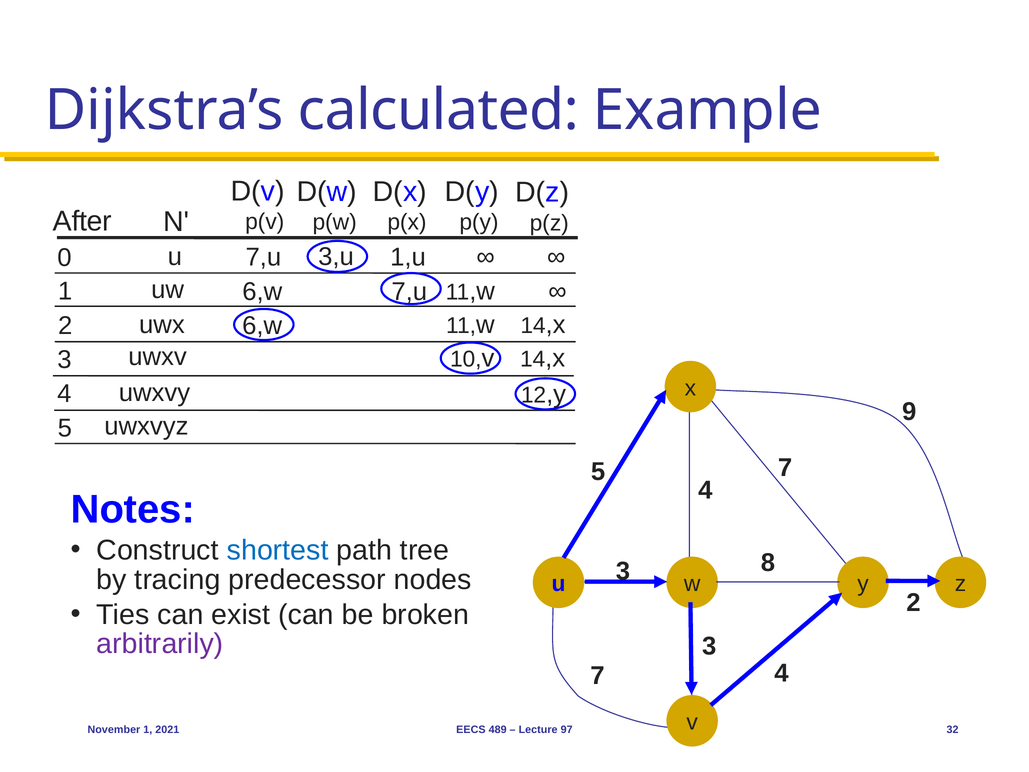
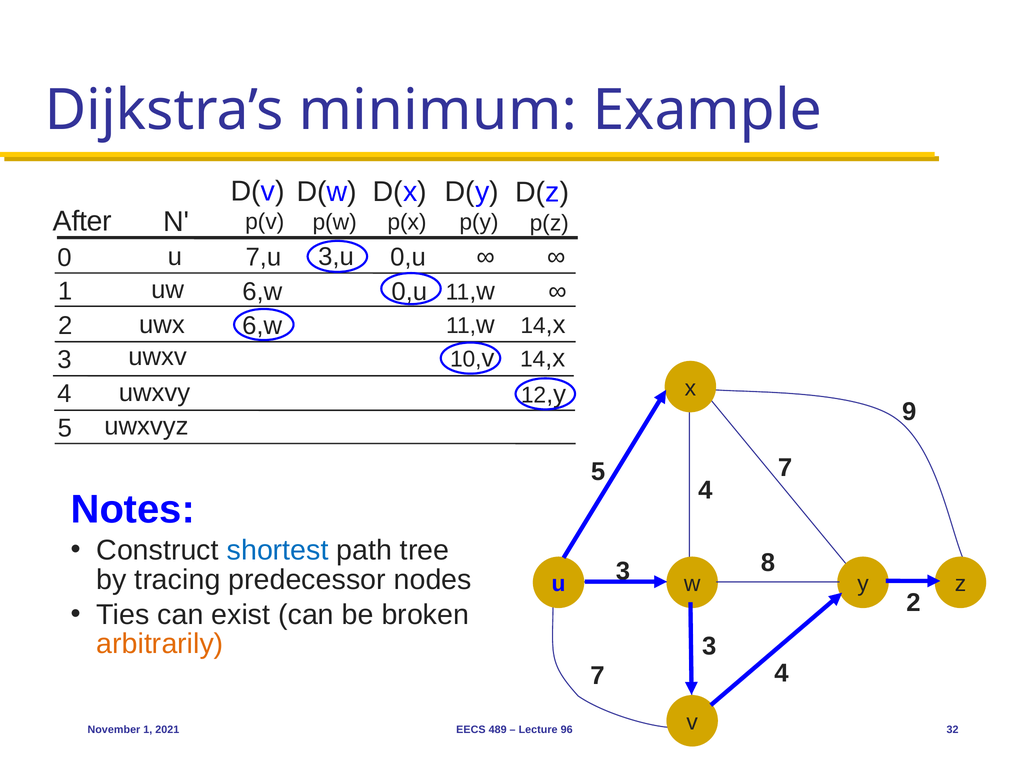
calculated: calculated -> minimum (438, 110)
3,u 1,u: 1,u -> 0,u (408, 257)
6,w 7,u: 7,u -> 0,u (409, 291)
arbitrarily colour: purple -> orange (160, 644)
97: 97 -> 96 (567, 730)
